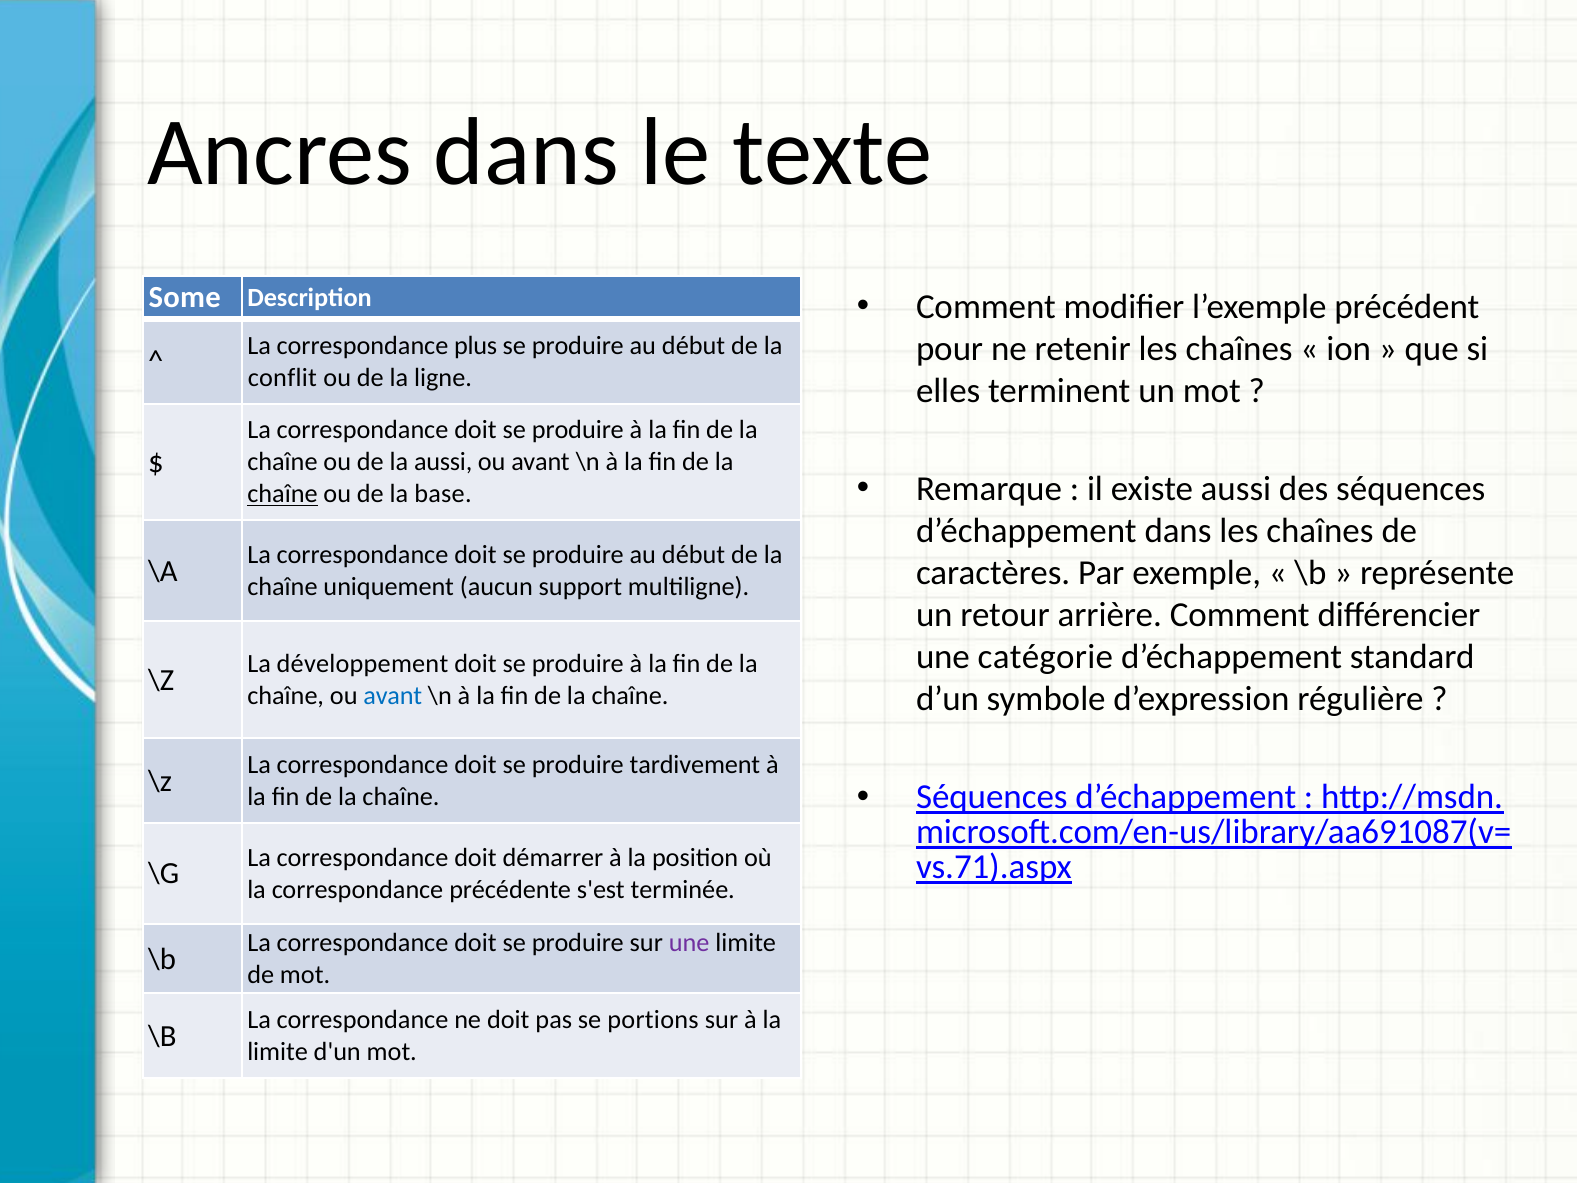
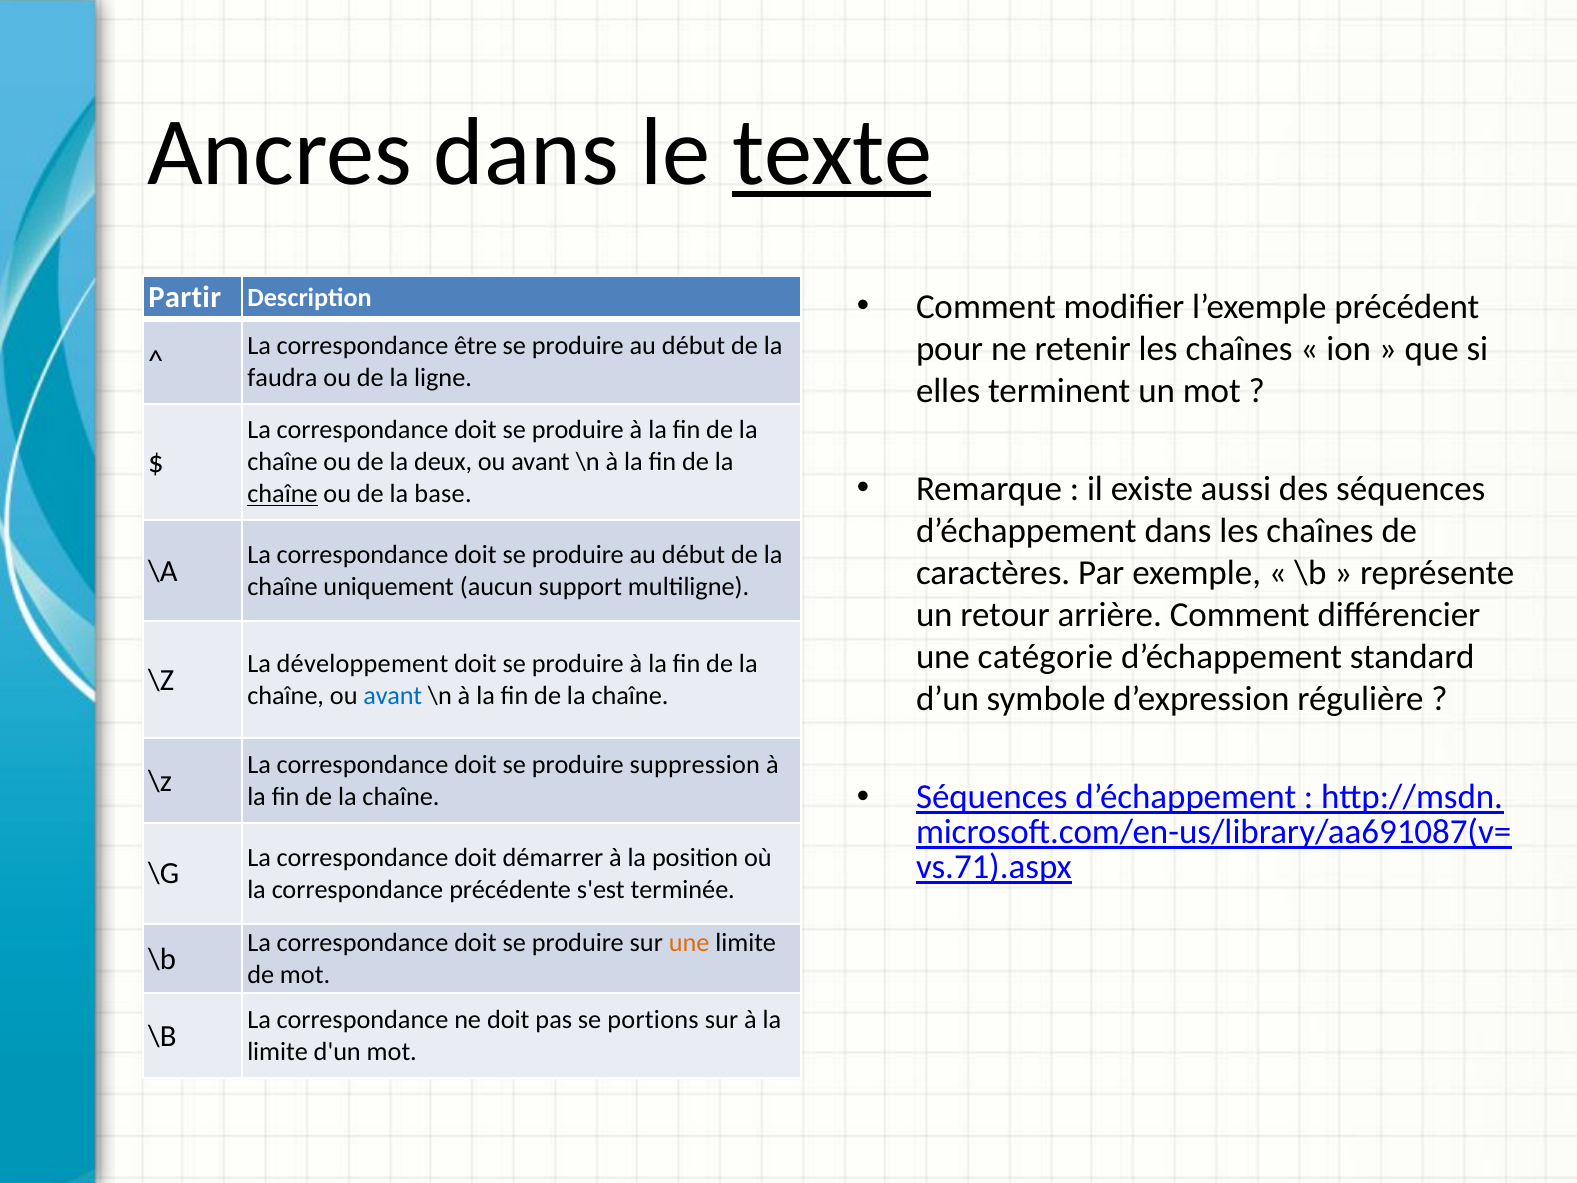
texte underline: none -> present (832, 153)
Some: Some -> Partir (185, 298)
plus: plus -> être (476, 345)
conflit: conflit -> faudra (282, 377)
la aussi: aussi -> deux (443, 462)
tardivement: tardivement -> suppression (695, 765)
une colour: purple -> orange (689, 943)
